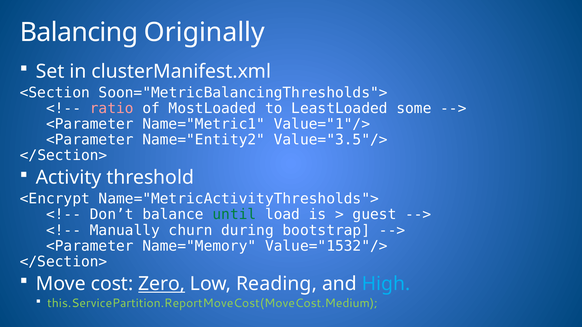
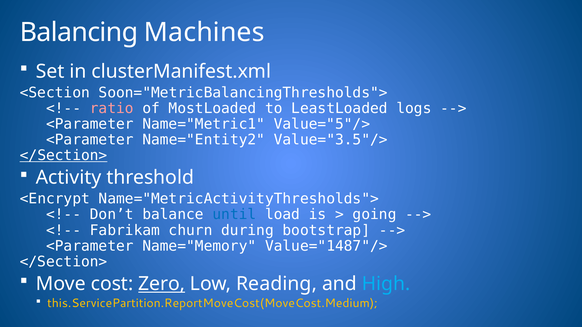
Originally: Originally -> Machines (204, 32)
some: some -> logs (414, 108)
Value="1"/>: Value="1"/> -> Value="5"/> (322, 124)
</Section> underline: none -> present (64, 156)
until colour: green -> blue (234, 215)
guest: guest -> going (375, 215)
Manually: Manually -> Fabrikam (125, 230)
Value="1532"/>: Value="1532"/> -> Value="1487"/> (326, 246)
this.ServicePartition.ReportMoveCost(MoveCost.Medium colour: light green -> yellow (212, 304)
